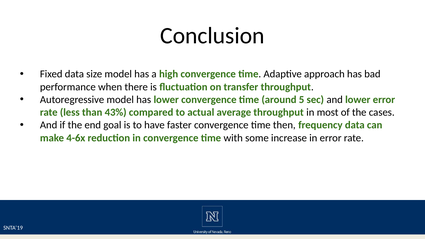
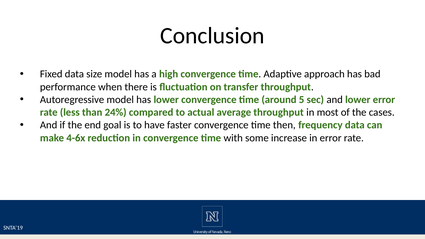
43%: 43% -> 24% (116, 112)
